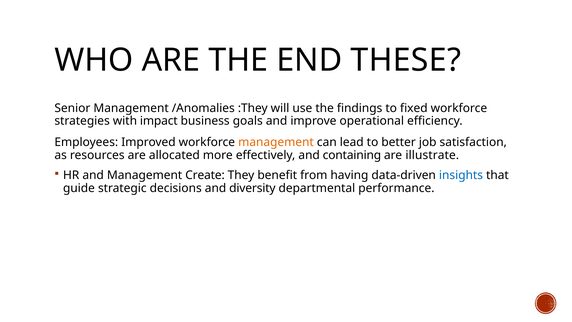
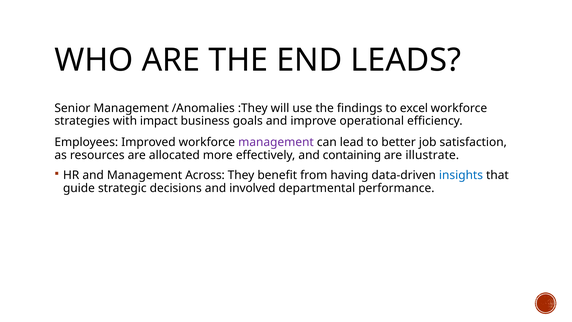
THESE: THESE -> LEADS (406, 60)
fixed: fixed -> excel (414, 108)
management colour: orange -> purple (276, 142)
Create: Create -> Across (205, 175)
diversity: diversity -> involved (252, 188)
